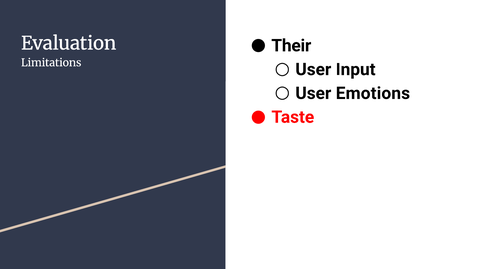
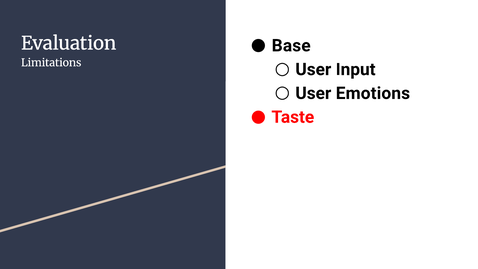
Their: Their -> Base (291, 46)
